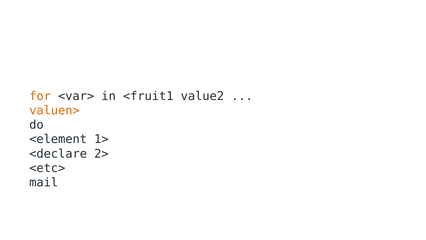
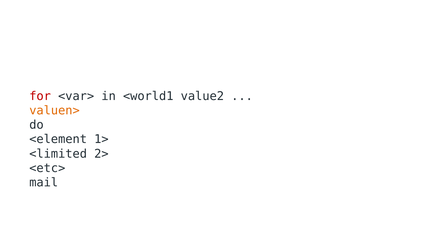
for colour: orange -> red (40, 96)
<fruit1: <fruit1 -> <world1 (148, 96)
<declare: <declare -> <limited (58, 153)
